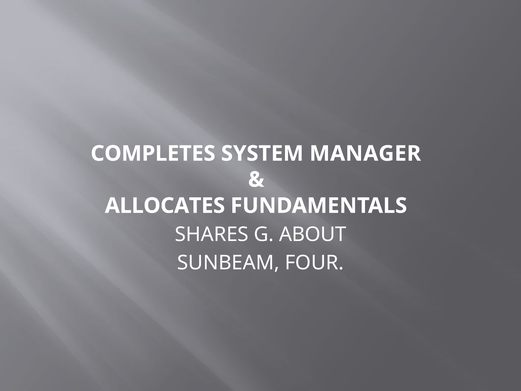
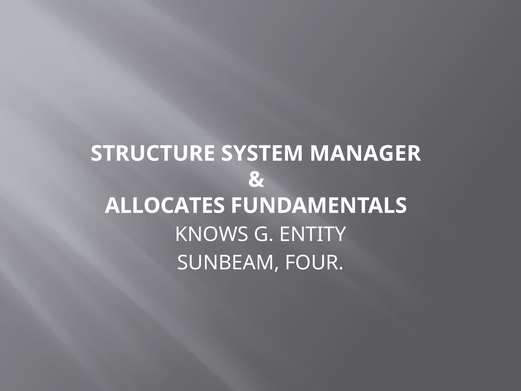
COMPLETES: COMPLETES -> STRUCTURE (153, 153)
SHARES: SHARES -> KNOWS (212, 234)
ABOUT: ABOUT -> ENTITY (313, 234)
